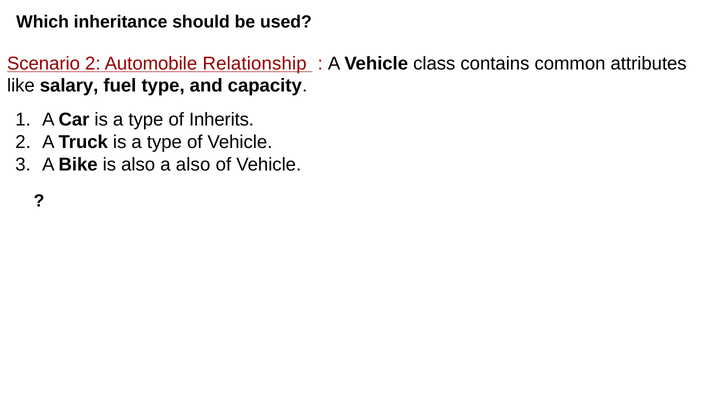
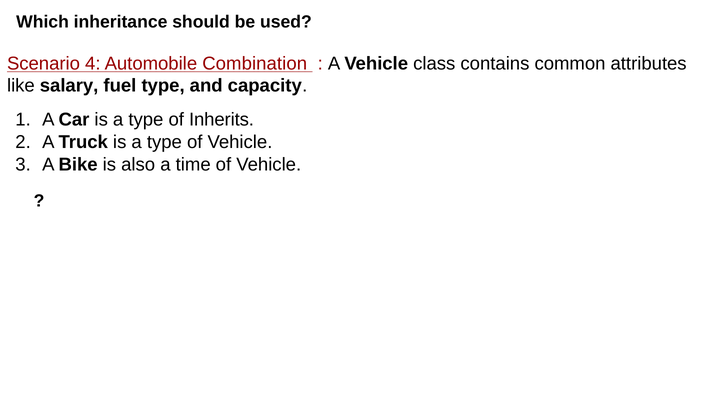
Scenario 2: 2 -> 4 (93, 63)
Relationship: Relationship -> Combination (255, 63)
a also: also -> time (193, 164)
